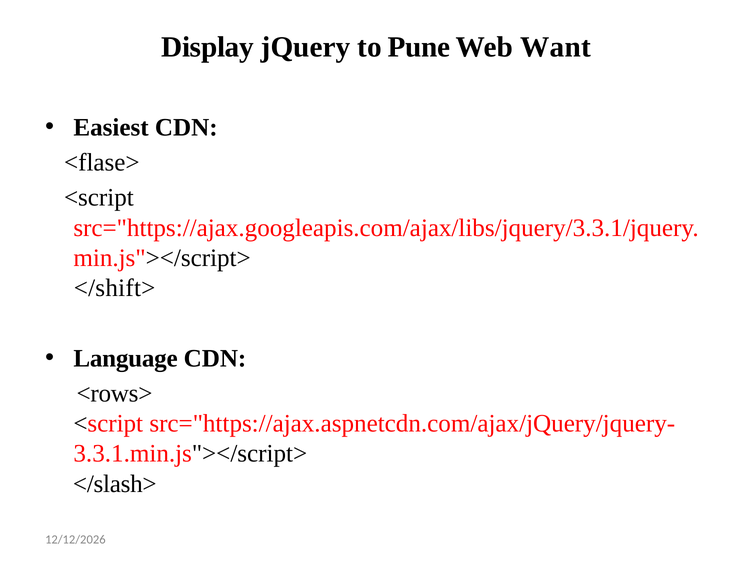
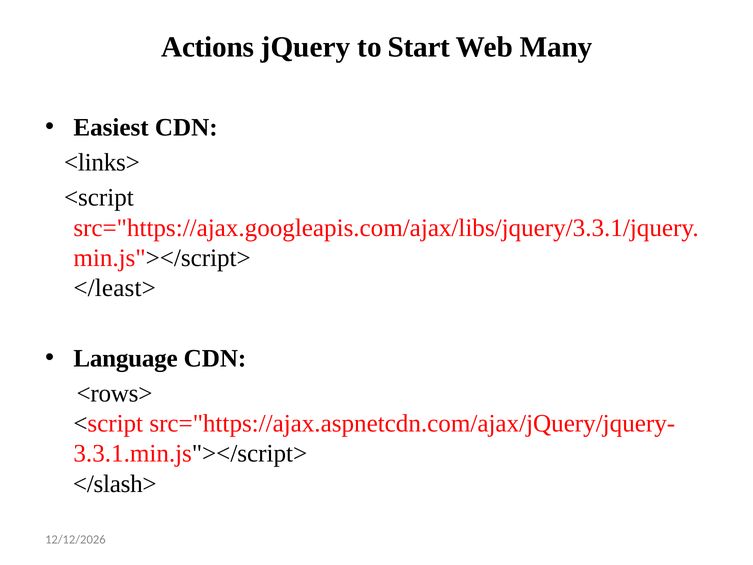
Display: Display -> Actions (208, 47)
Pune: Pune -> Start (419, 47)
Want: Want -> Many (556, 47)
<flase>: <flase> -> <links> (102, 162)
</shift>: </shift> -> </least> (115, 288)
